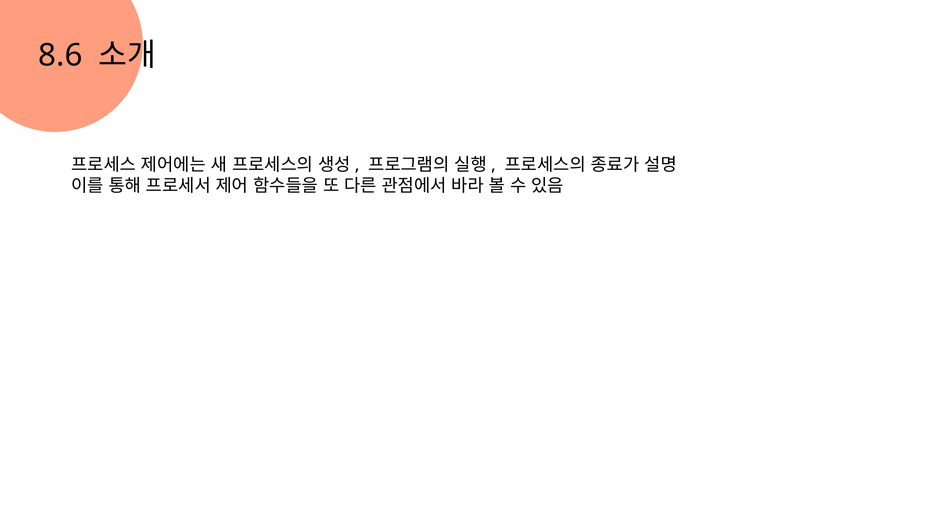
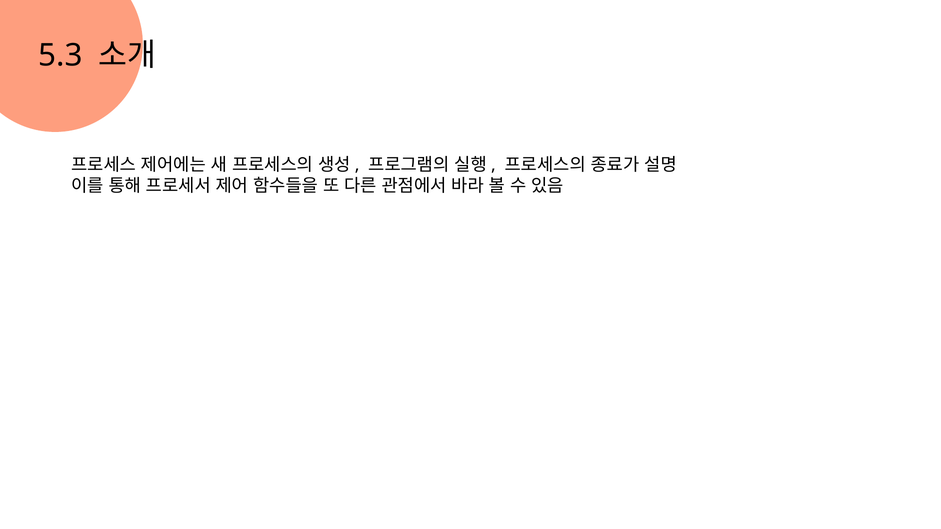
8.6: 8.6 -> 5.3 (60, 55)
